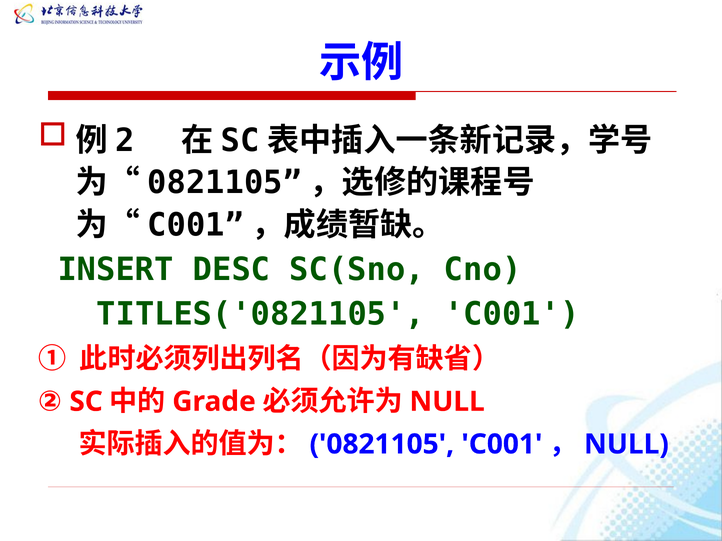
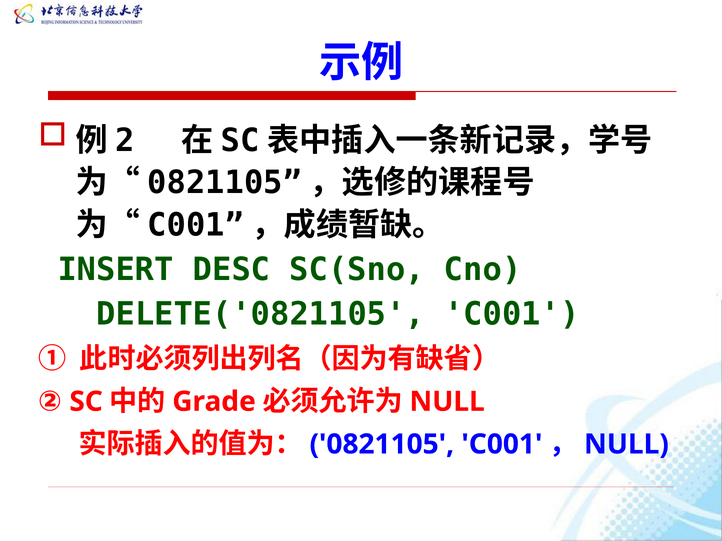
TITLES('0821105: TITLES('0821105 -> DELETE('0821105 (261, 314)
